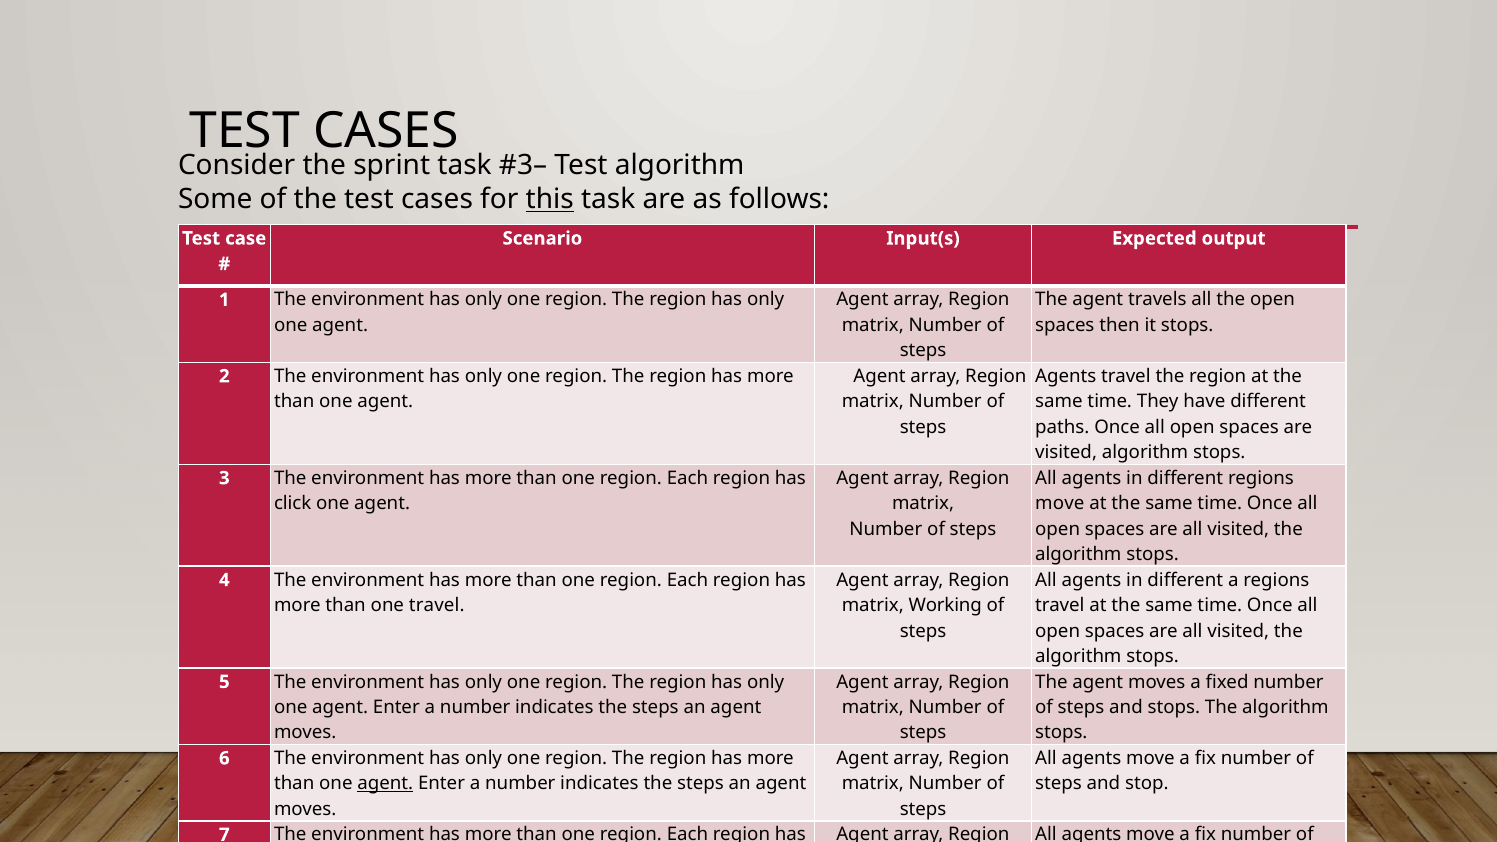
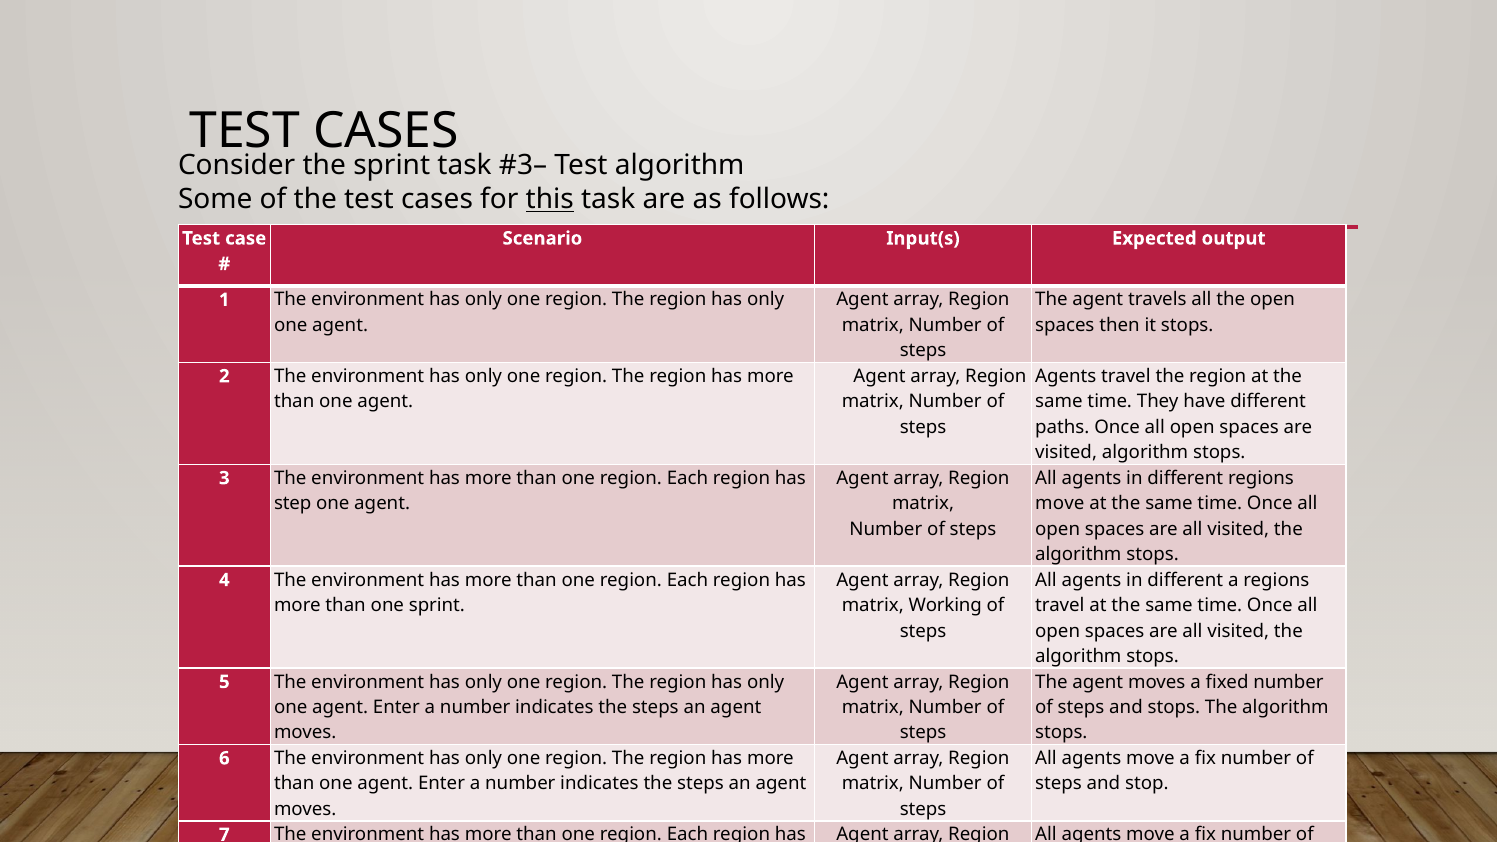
click: click -> step (293, 504)
one travel: travel -> sprint (437, 606)
agent underline: present -> none (385, 784)
